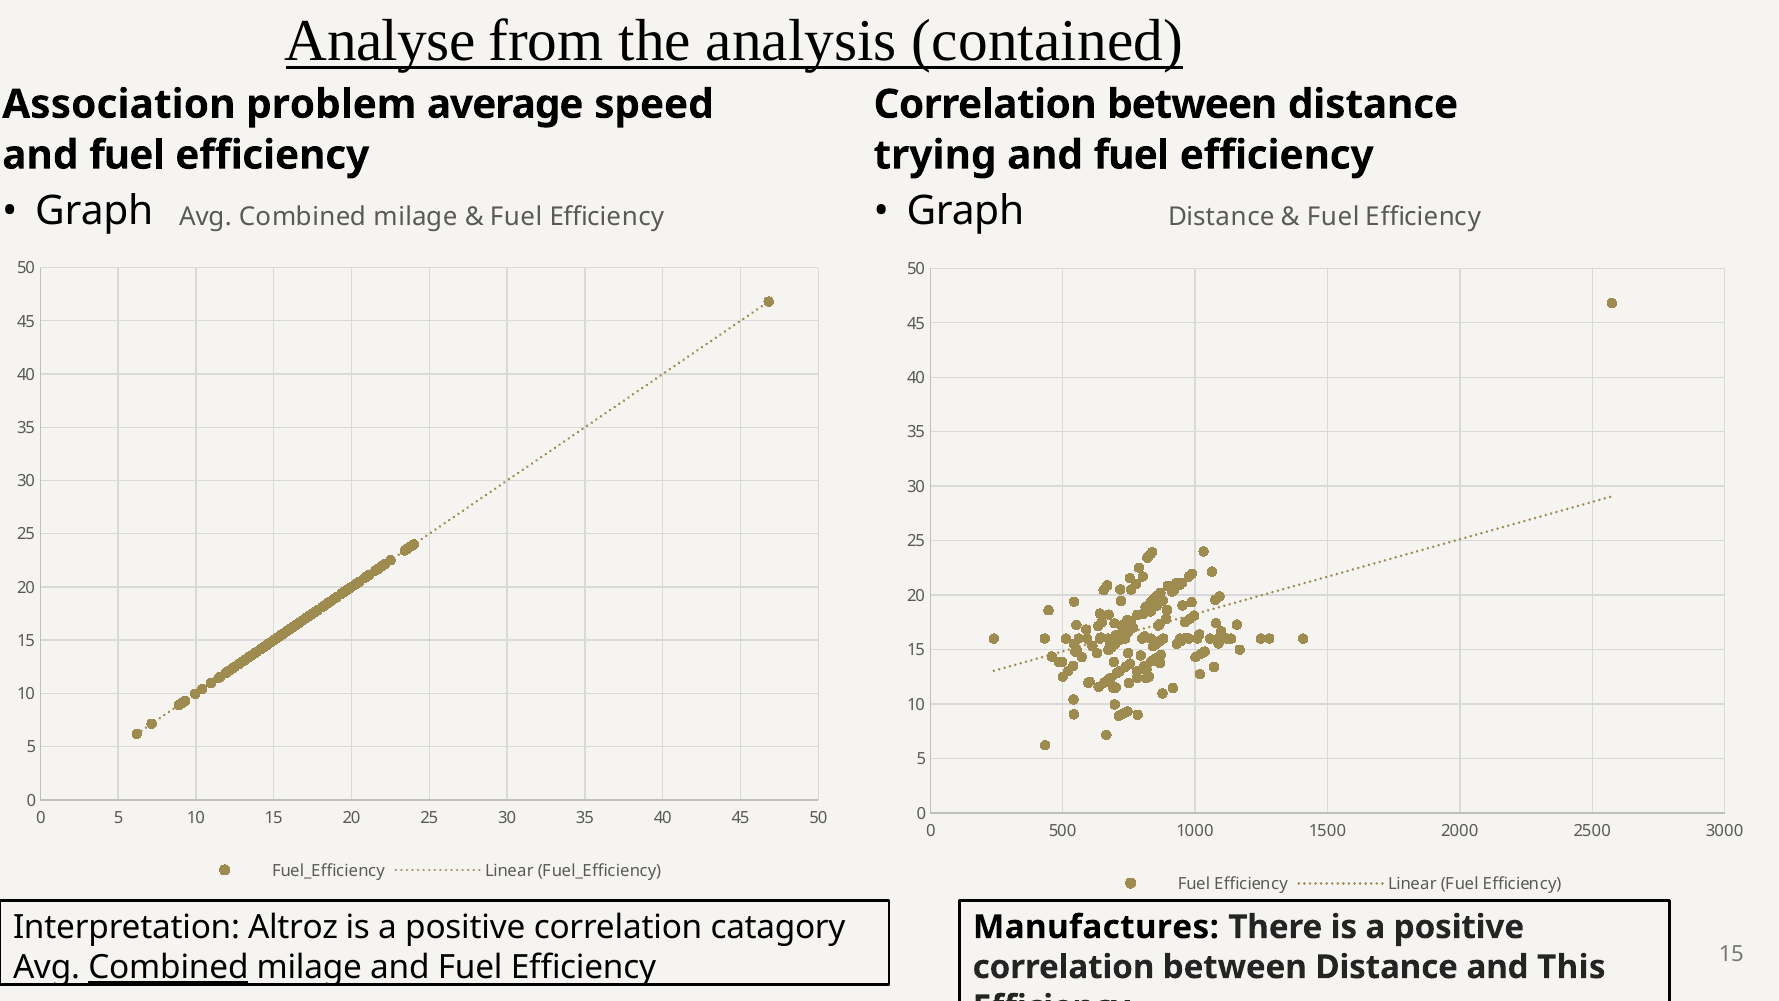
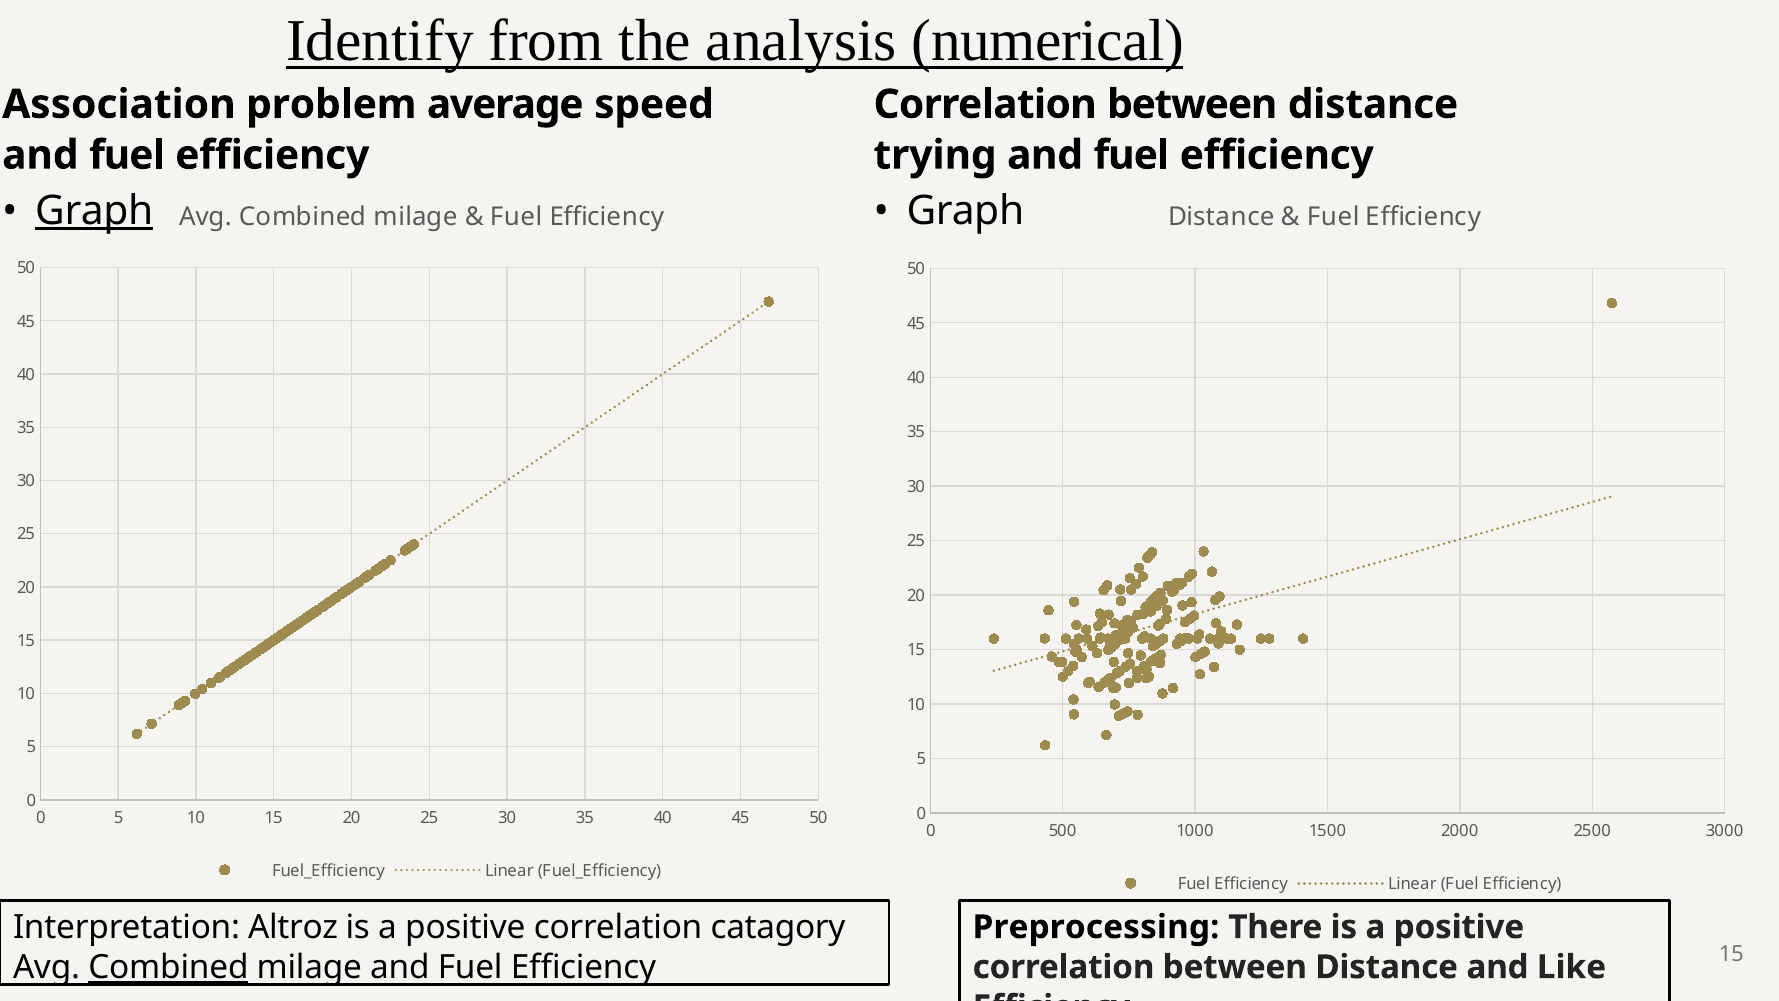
Analyse: Analyse -> Identify (380, 41)
contained: contained -> numerical (1048, 41)
Graph underline: none -> present (94, 211)
Manufactures: Manufactures -> Preprocessing (1096, 927)
This: This -> Like (1571, 967)
